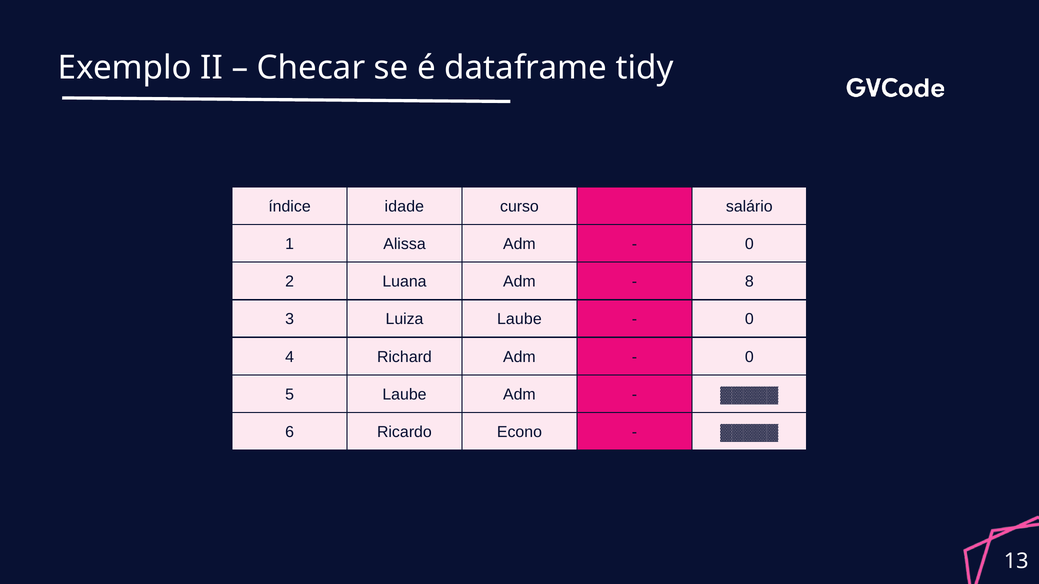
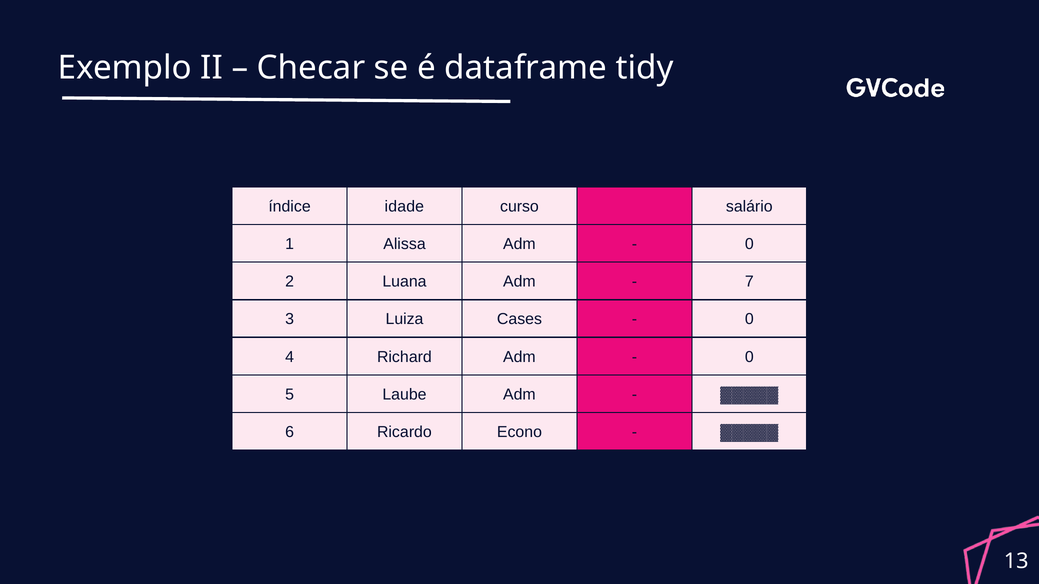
8: 8 -> 7 (749, 282)
Luiza Laube: Laube -> Cases (519, 319)
